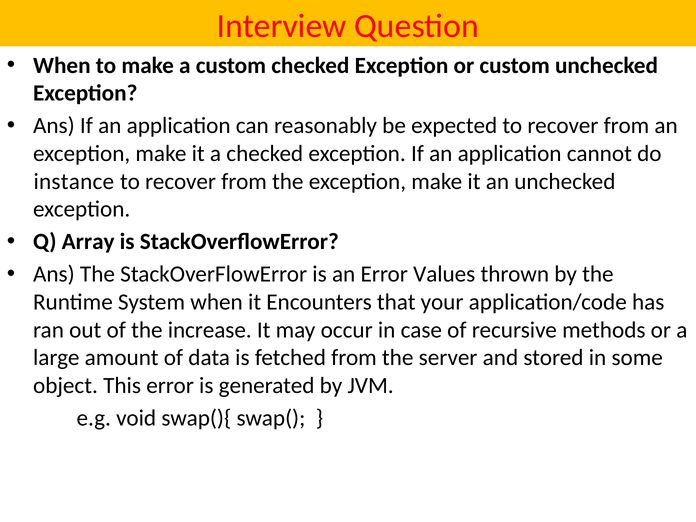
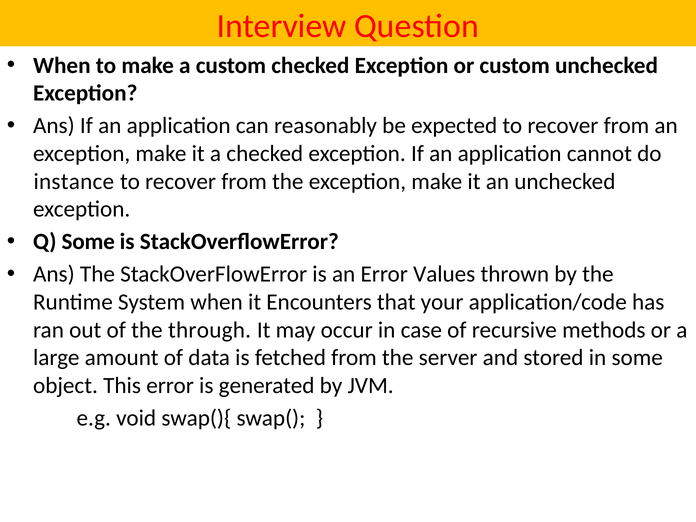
Q Array: Array -> Some (88, 242)
increase: increase -> through (210, 330)
